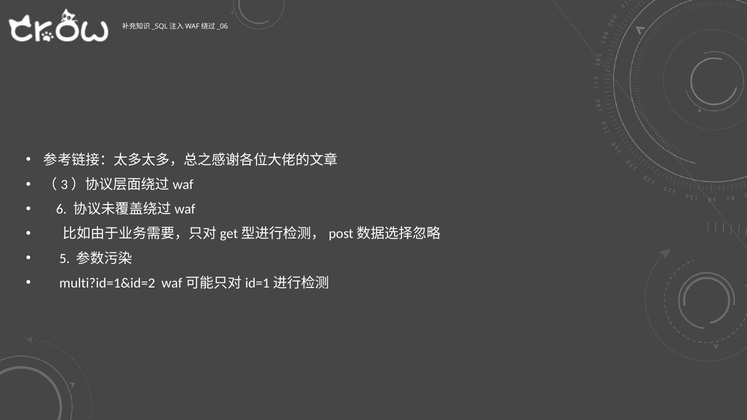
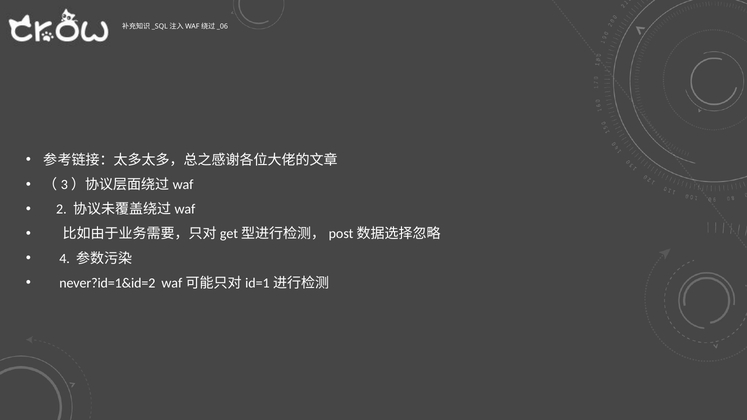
6: 6 -> 2 (61, 209)
5: 5 -> 4 (65, 259)
multi?id=1&id=2: multi?id=1&id=2 -> never?id=1&id=2 (107, 283)
